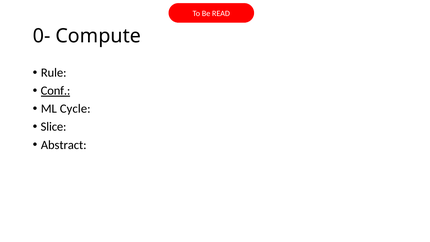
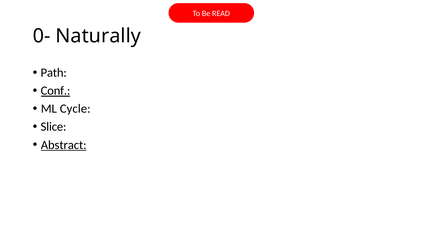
Compute: Compute -> Naturally (98, 36)
Rule: Rule -> Path (54, 73)
Abstract underline: none -> present (64, 145)
